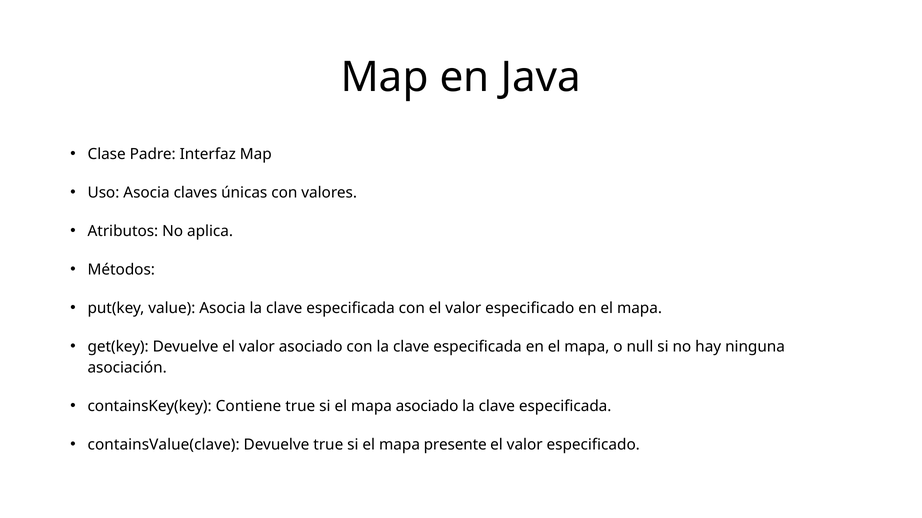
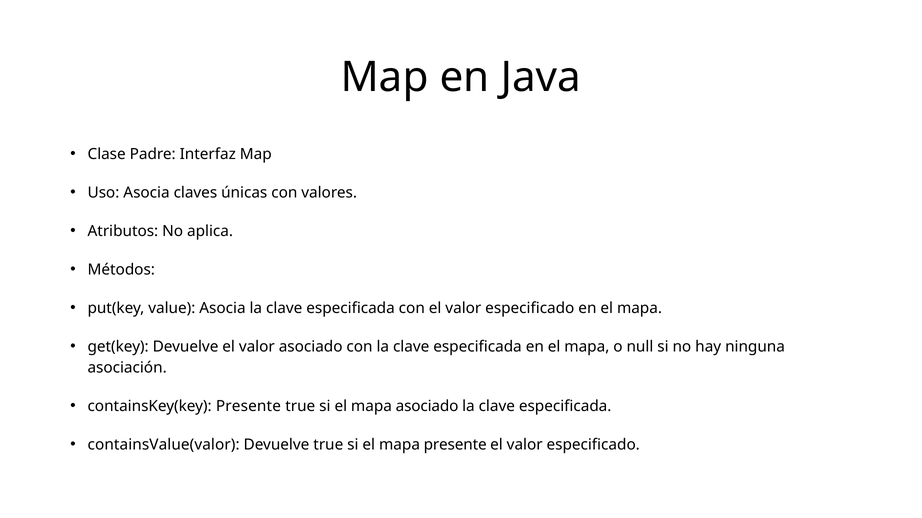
containsKey(key Contiene: Contiene -> Presente (248, 407)
containsValue(clave: containsValue(clave -> containsValue(valor (164, 445)
